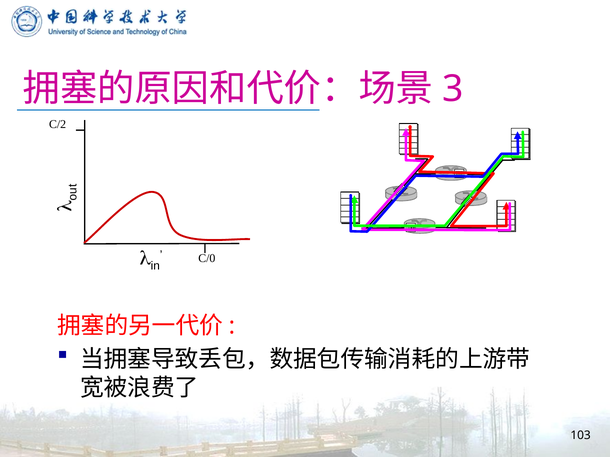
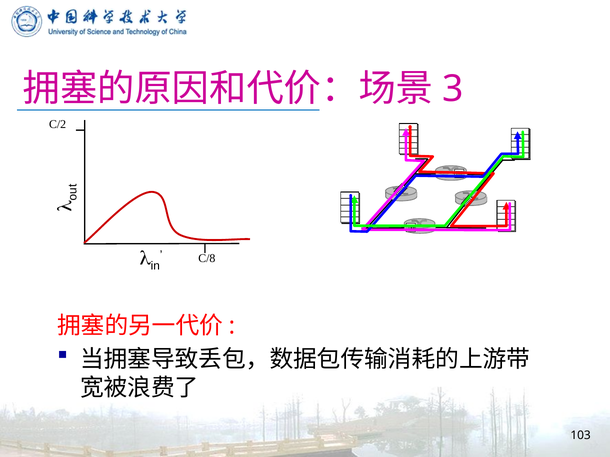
C/0: C/0 -> C/8 (207, 259)
